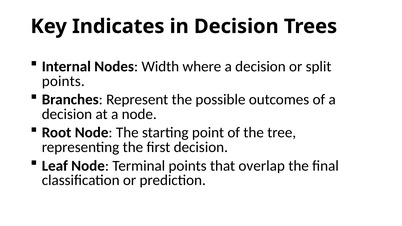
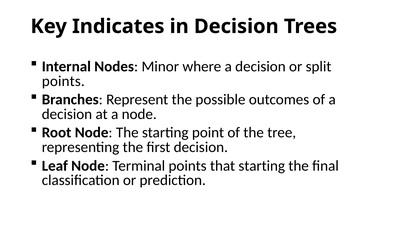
Width: Width -> Minor (160, 67)
that overlap: overlap -> starting (262, 166)
